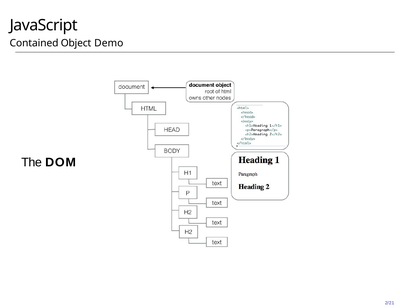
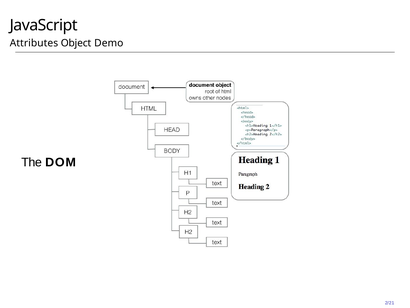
Contained: Contained -> Attributes (34, 43)
